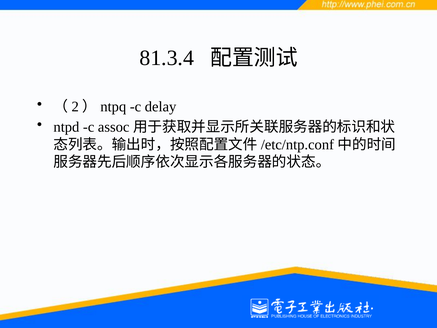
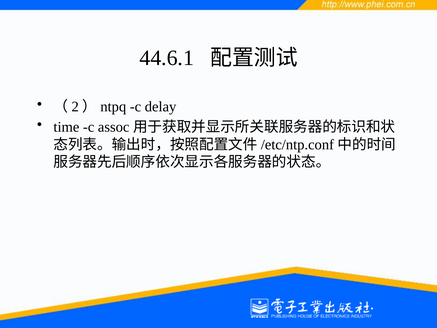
81.3.4: 81.3.4 -> 44.6.1 (167, 58)
ntpd: ntpd -> time (66, 127)
